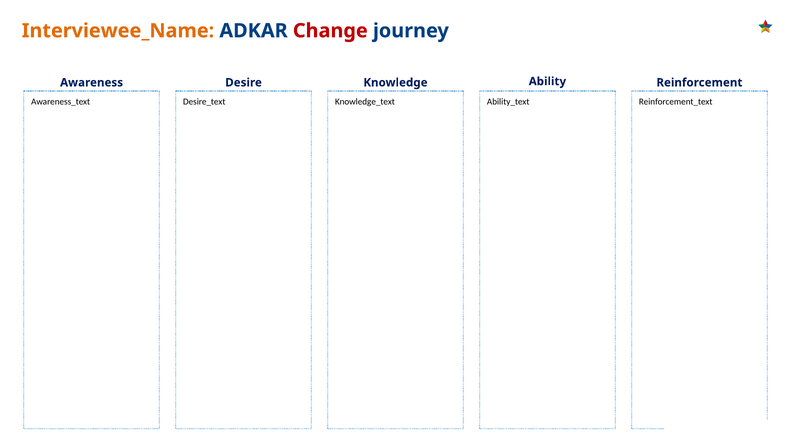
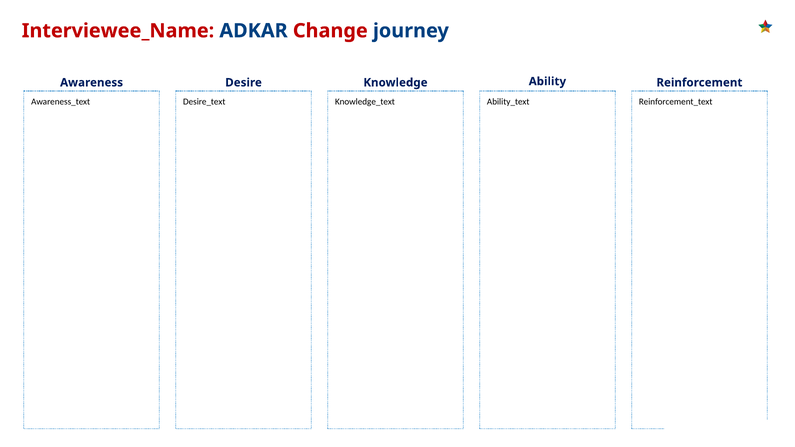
Interviewee_Name colour: orange -> red (118, 31)
